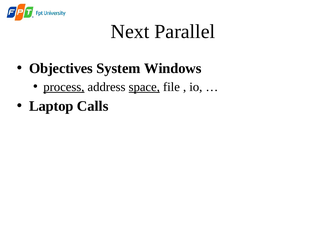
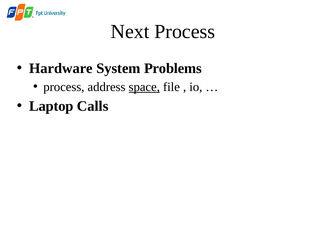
Next Parallel: Parallel -> Process (185, 32)
Objectives: Objectives -> Hardware (61, 68)
Windows: Windows -> Problems (173, 68)
process underline: present -> none (64, 87)
